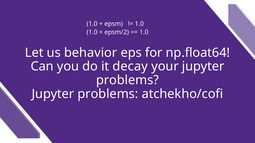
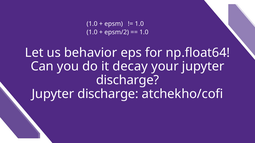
problems: problems -> discharge (128, 80)
problems: problems -> discharge (108, 94)
